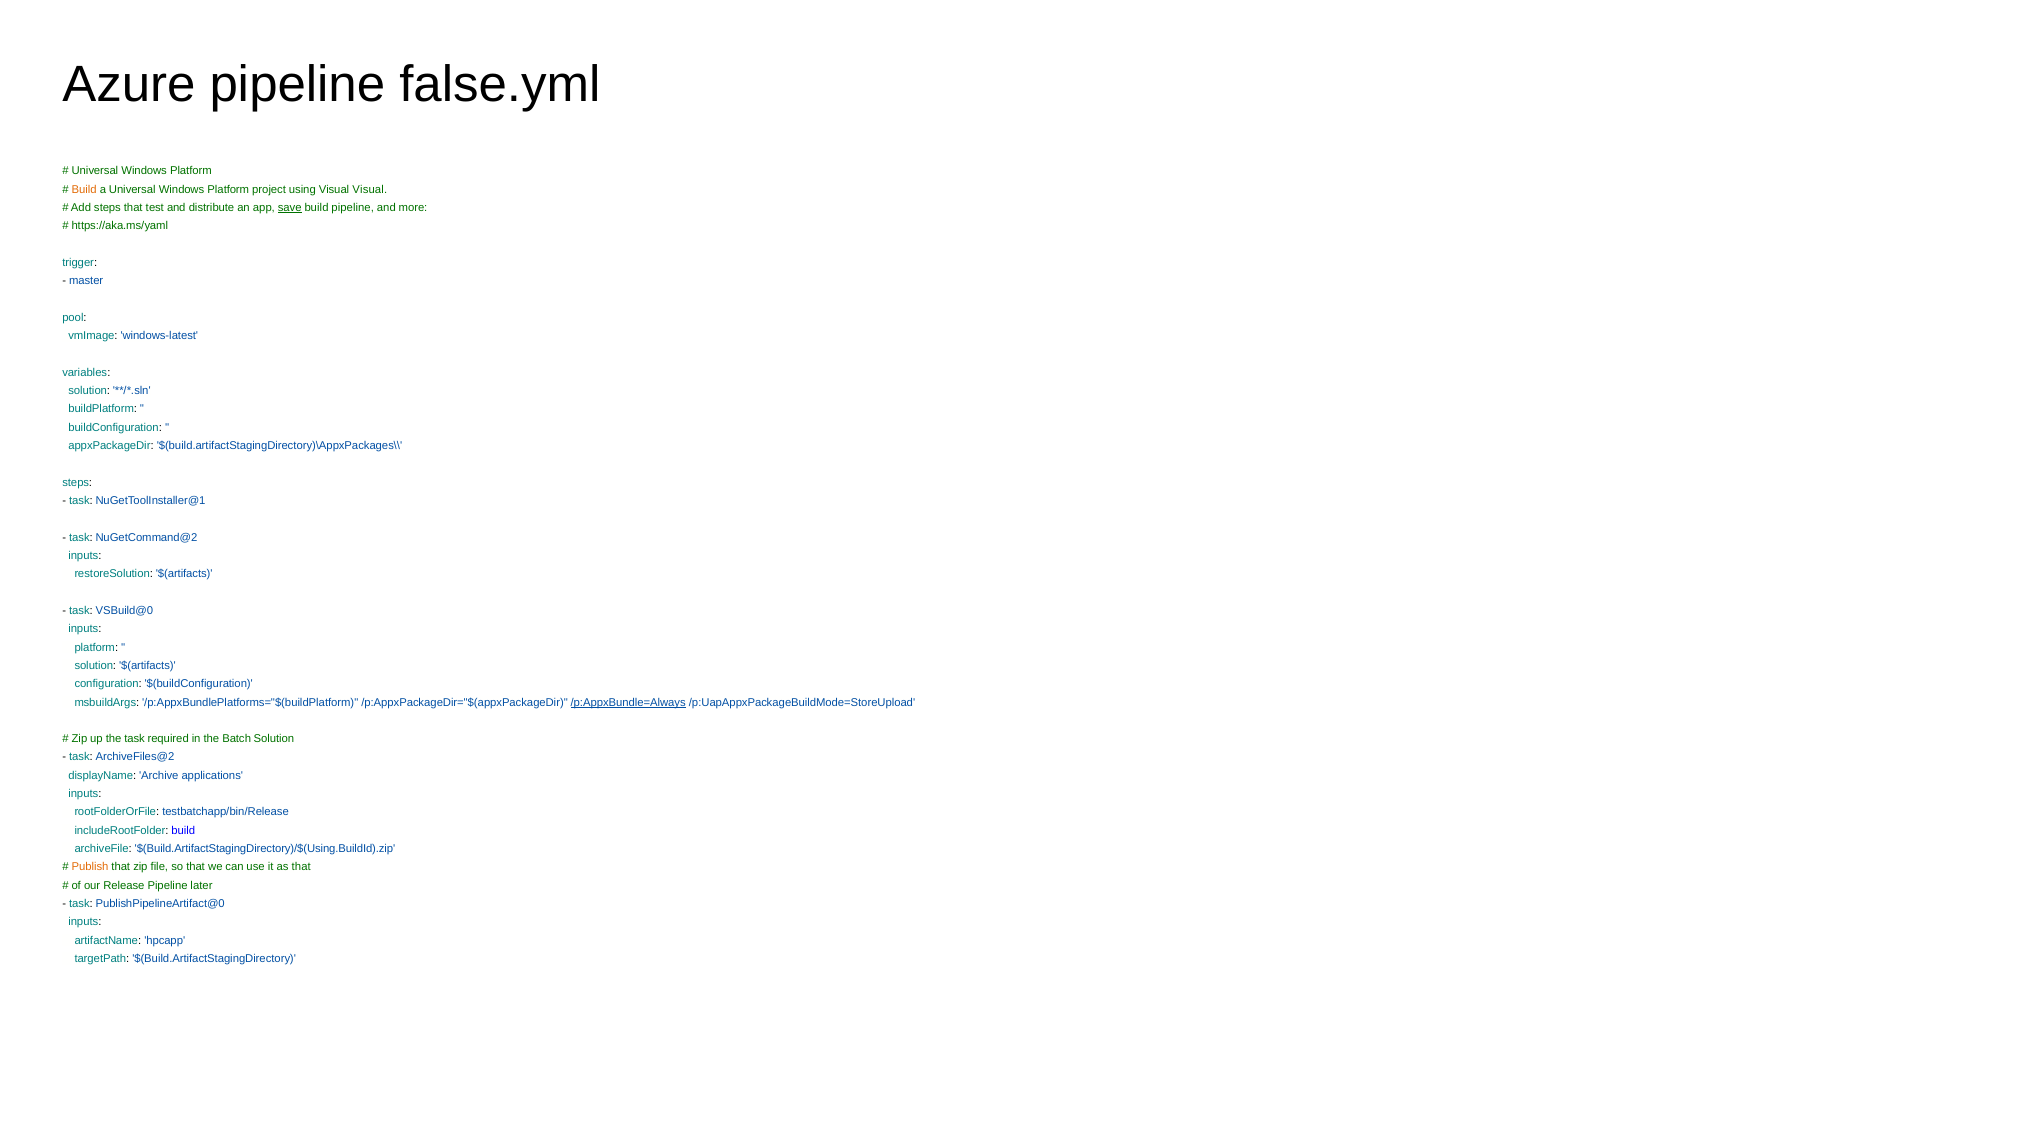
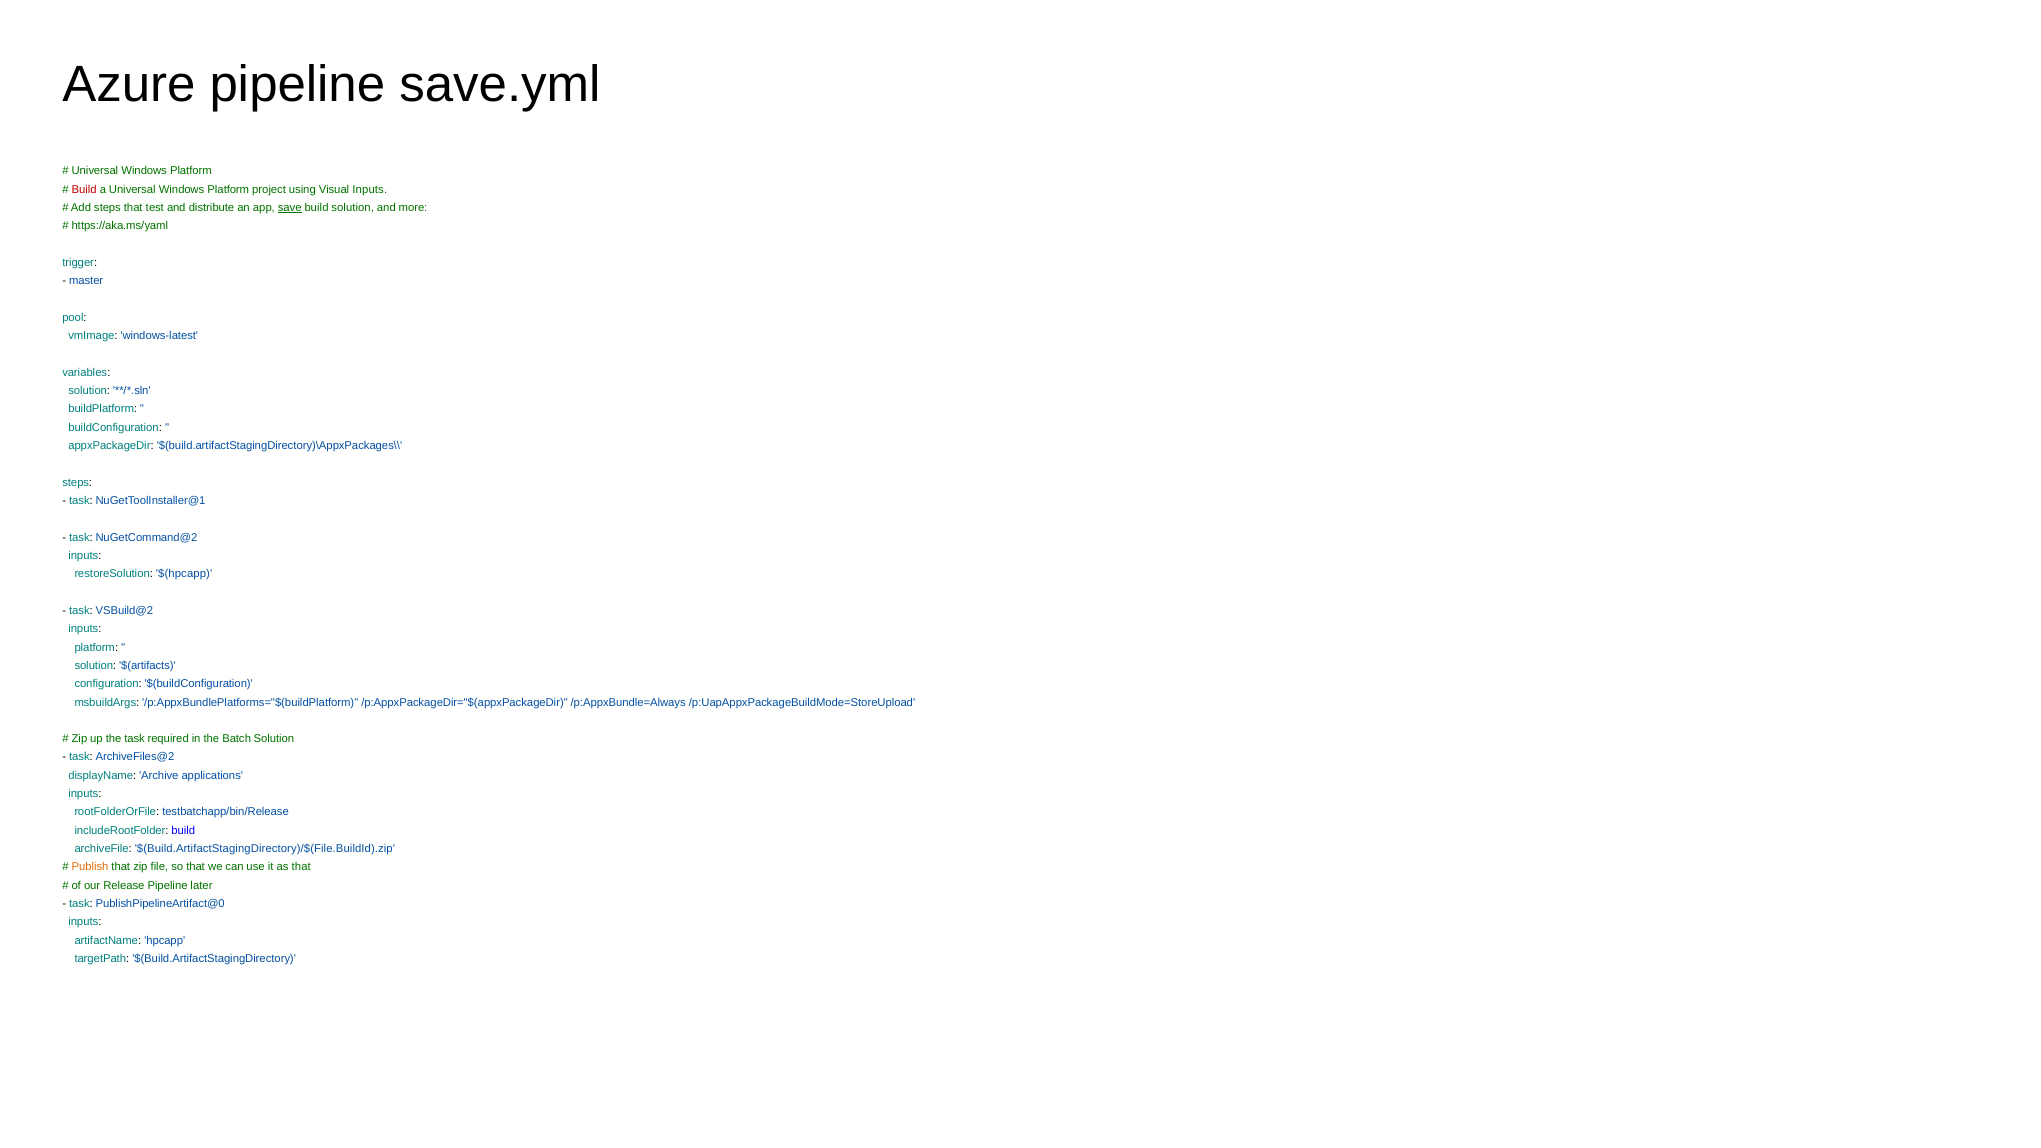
false.yml: false.yml -> save.yml (500, 85)
Build colour: orange -> red (84, 189)
Visual Visual: Visual -> Inputs (370, 189)
build pipeline: pipeline -> solution (353, 208)
restoreSolution $(artifacts: $(artifacts -> $(hpcapp (184, 574)
VSBuild@0: VSBuild@0 -> VSBuild@2 (124, 611)
/p:AppxBundle=Always underline: present -> none (628, 702)
$(Build.ArtifactStagingDirectory)/$(Using.BuildId).zip: $(Build.ArtifactStagingDirectory)/$(Using.BuildId).zip -> $(Build.ArtifactStagingDirectory)/$(File.BuildId).zip (265, 849)
